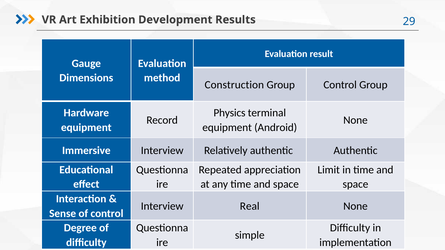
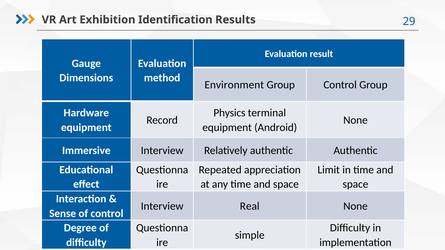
Development: Development -> Identification (175, 20)
Construction: Construction -> Environment (234, 85)
